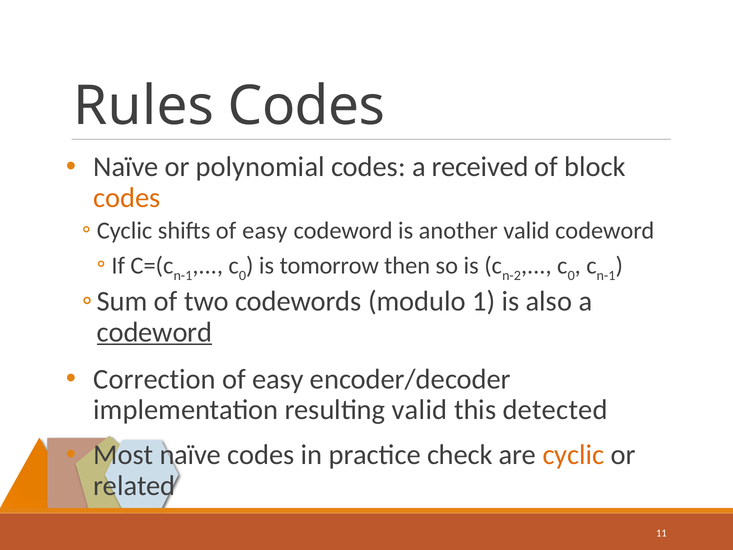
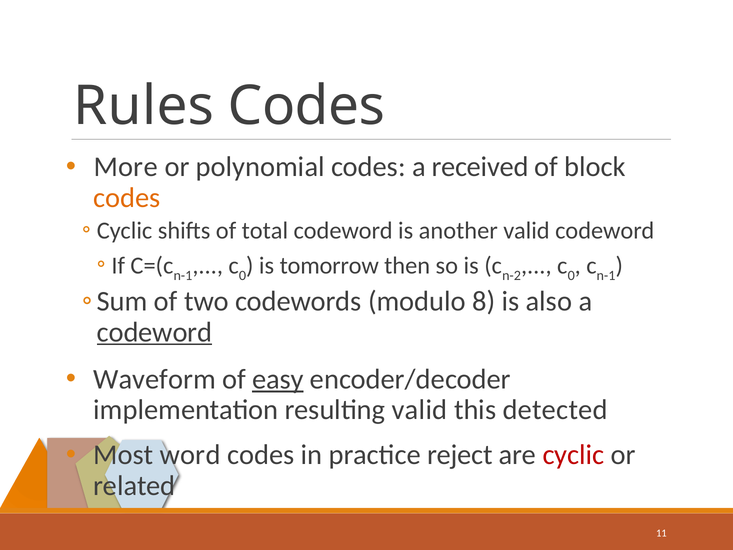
Naïve: Naïve -> More (126, 167)
shifts of easy: easy -> total (265, 230)
1: 1 -> 8 (484, 301)
Correction: Correction -> Waveform (155, 379)
easy underline: none -> present (278, 379)
Most naïve: naïve -> word (190, 455)
check: check -> reject (460, 455)
cyclic colour: orange -> red (573, 455)
